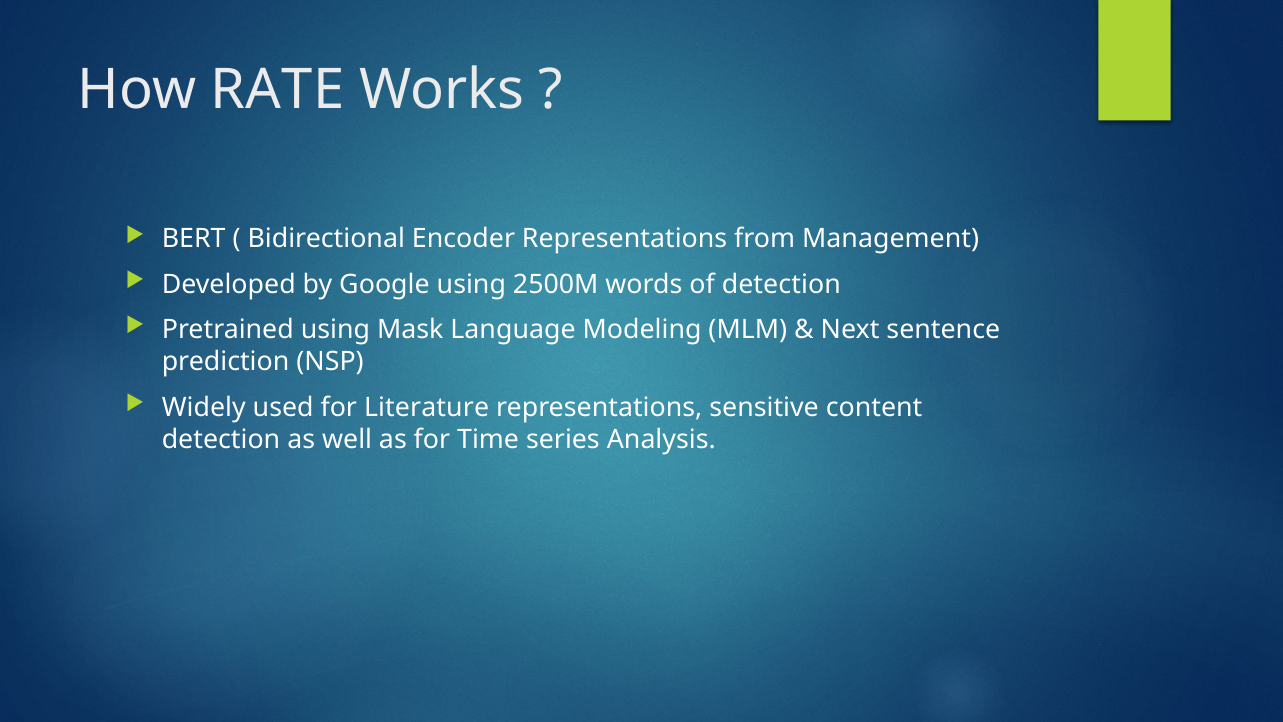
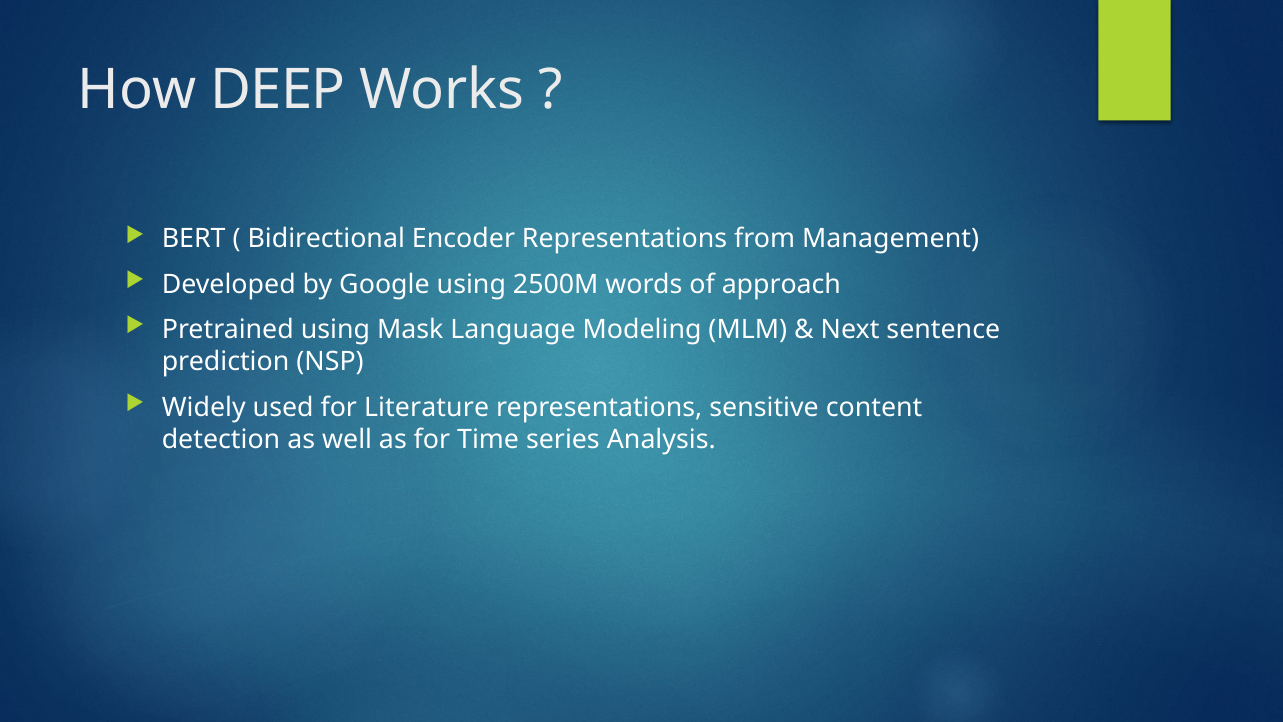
RATE: RATE -> DEEP (278, 90)
of detection: detection -> approach (781, 284)
